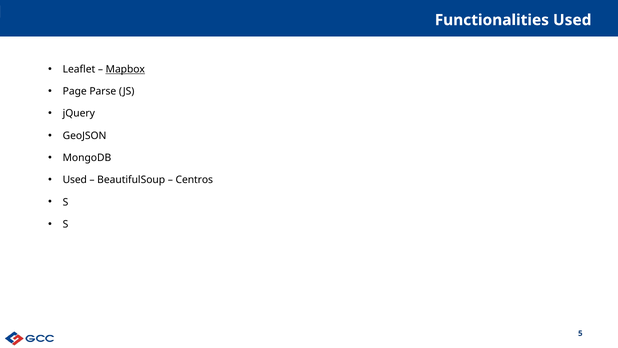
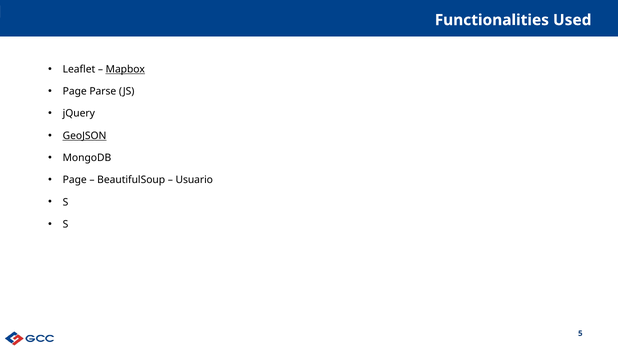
GeoJSON underline: none -> present (85, 136)
Used: Used -> Page (75, 180)
Centros: Centros -> Usuario (194, 180)
